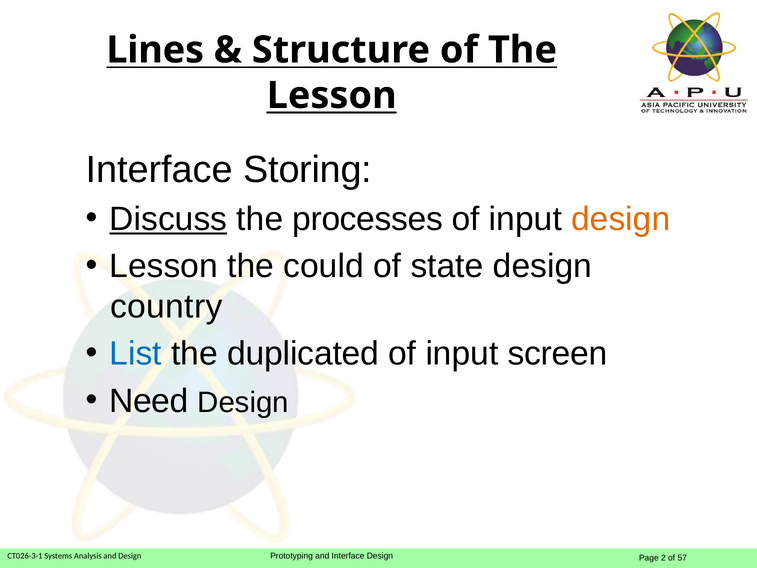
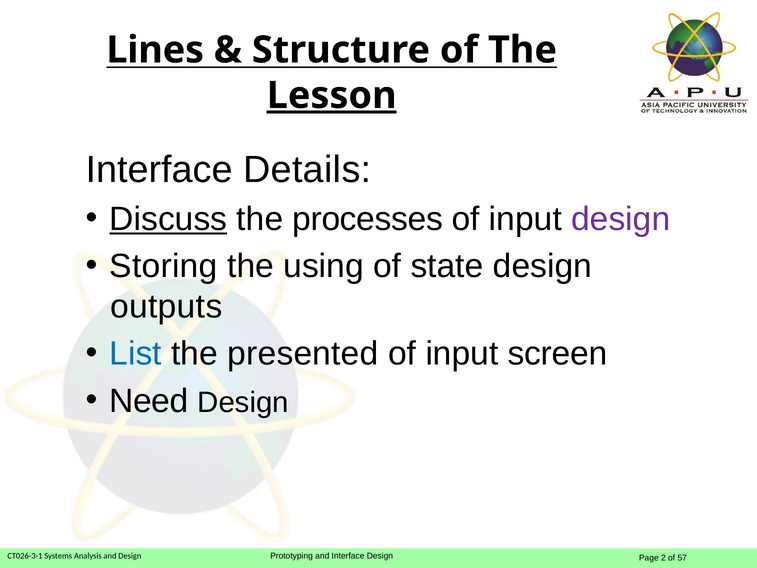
Lesson underline: none -> present (332, 95)
Storing: Storing -> Details (307, 170)
design colour: orange -> purple (621, 219)
Lesson: Lesson -> Storing (164, 266)
could: could -> using (324, 266)
country: country -> outputs (166, 306)
duplicated: duplicated -> presented (303, 354)
